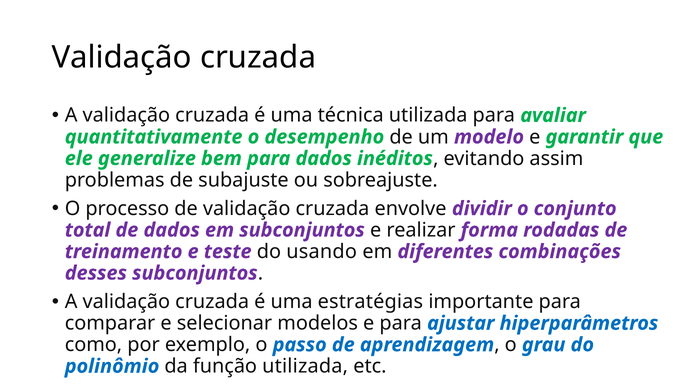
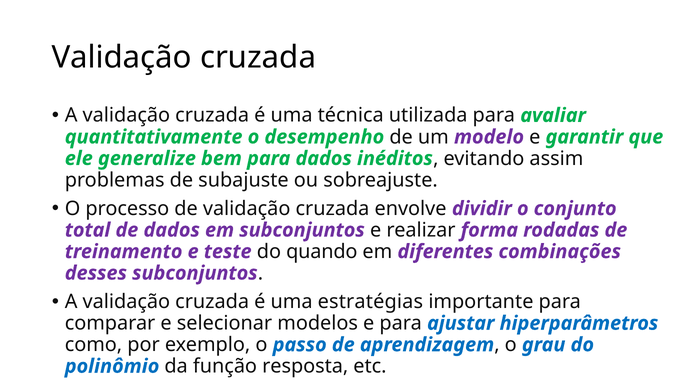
usando: usando -> quando (322, 251)
função utilizada: utilizada -> resposta (305, 366)
